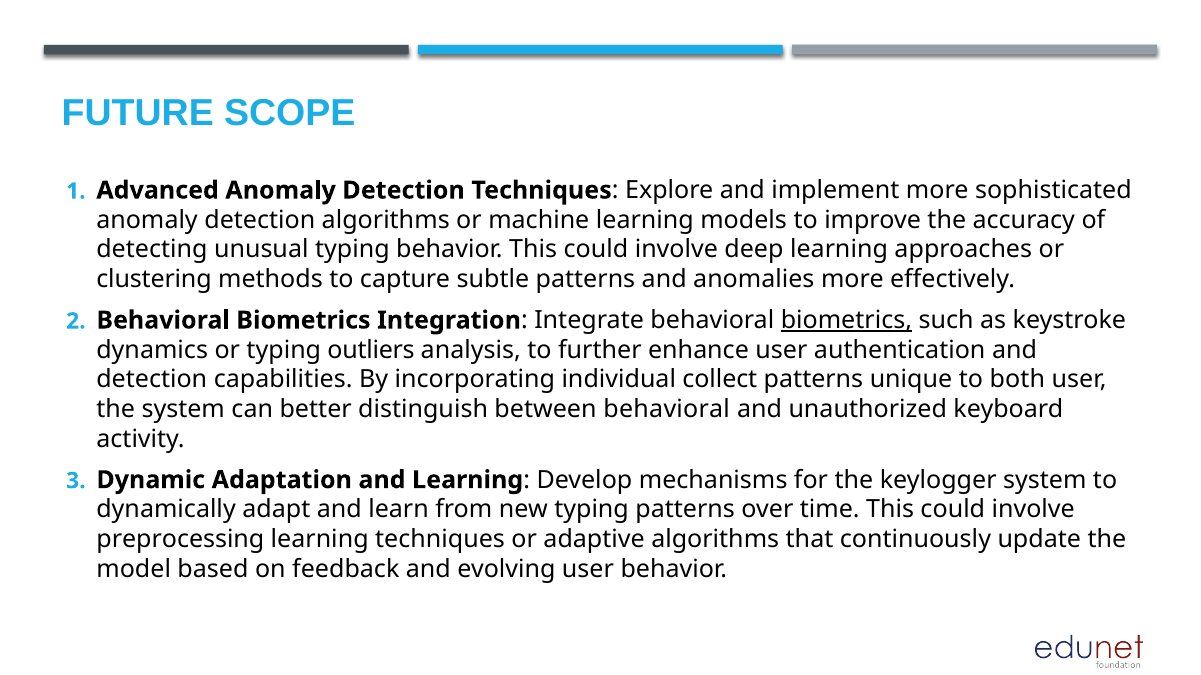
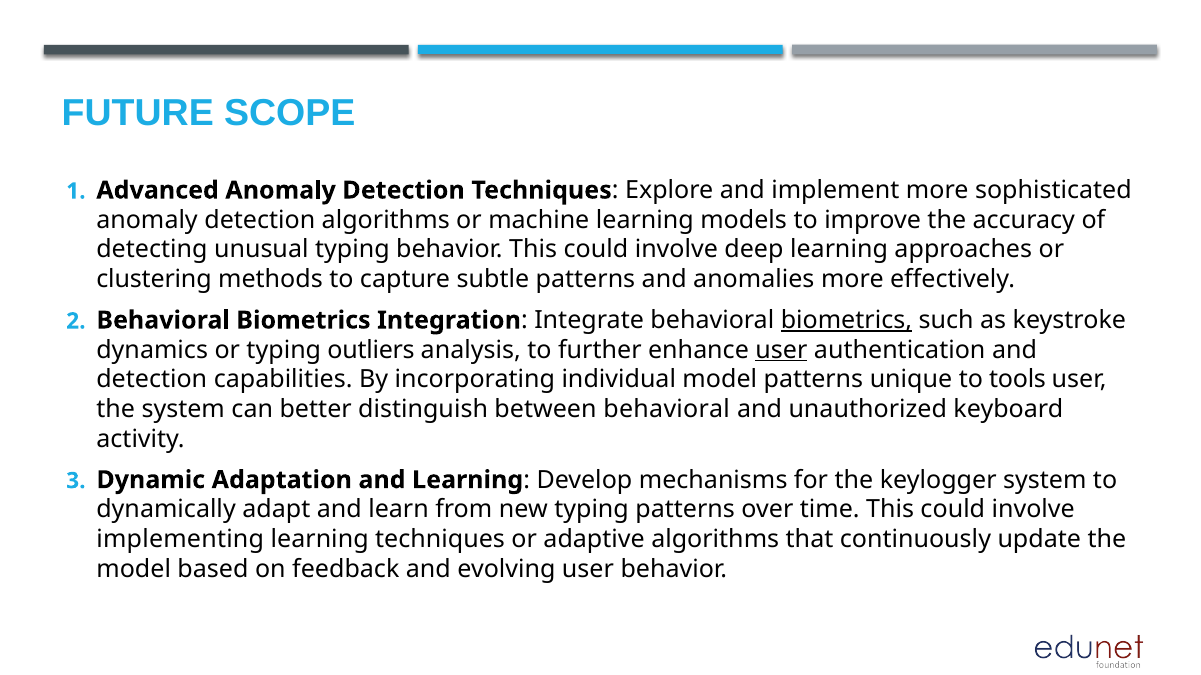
user underline: none -> present (781, 350)
individual collect: collect -> model (720, 380)
both: both -> tools (1018, 380)
preprocessing: preprocessing -> implementing (180, 540)
